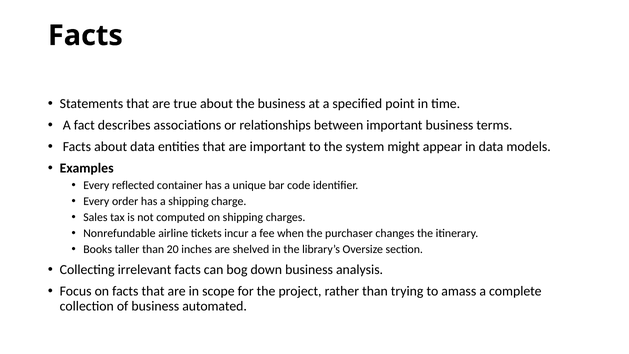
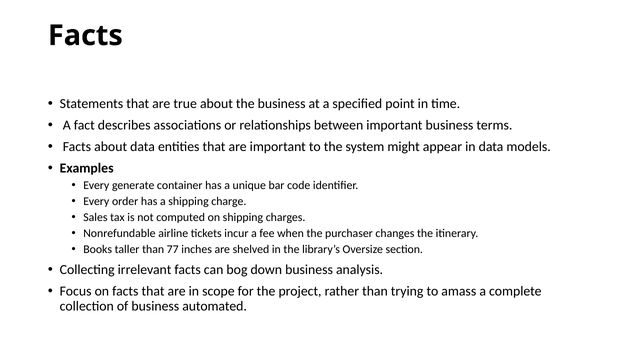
reflected: reflected -> generate (133, 185)
20: 20 -> 77 (173, 249)
